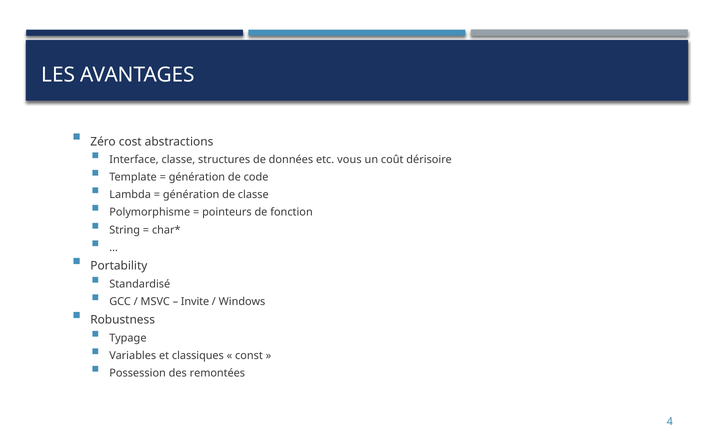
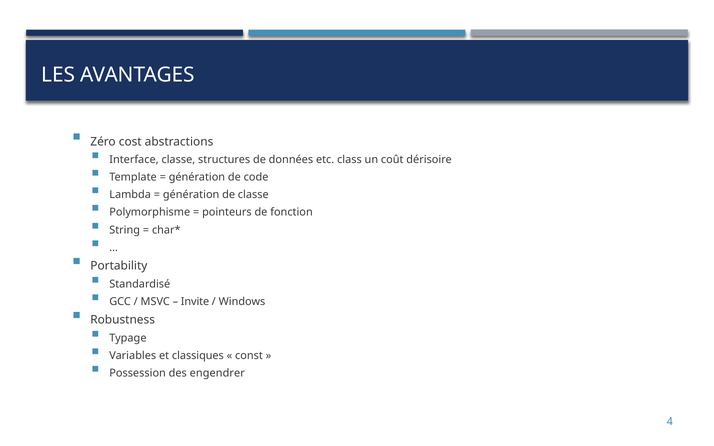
vous: vous -> class (349, 160)
remontées: remontées -> engendrer (217, 373)
